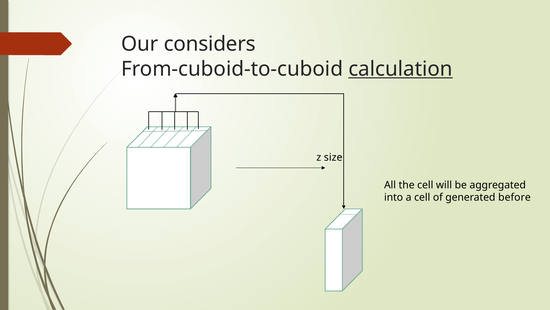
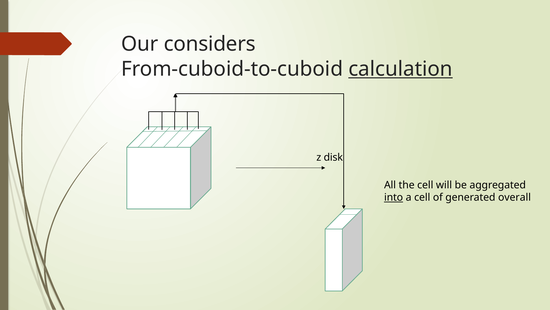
size: size -> disk (333, 157)
into underline: none -> present (394, 197)
before: before -> overall (515, 197)
